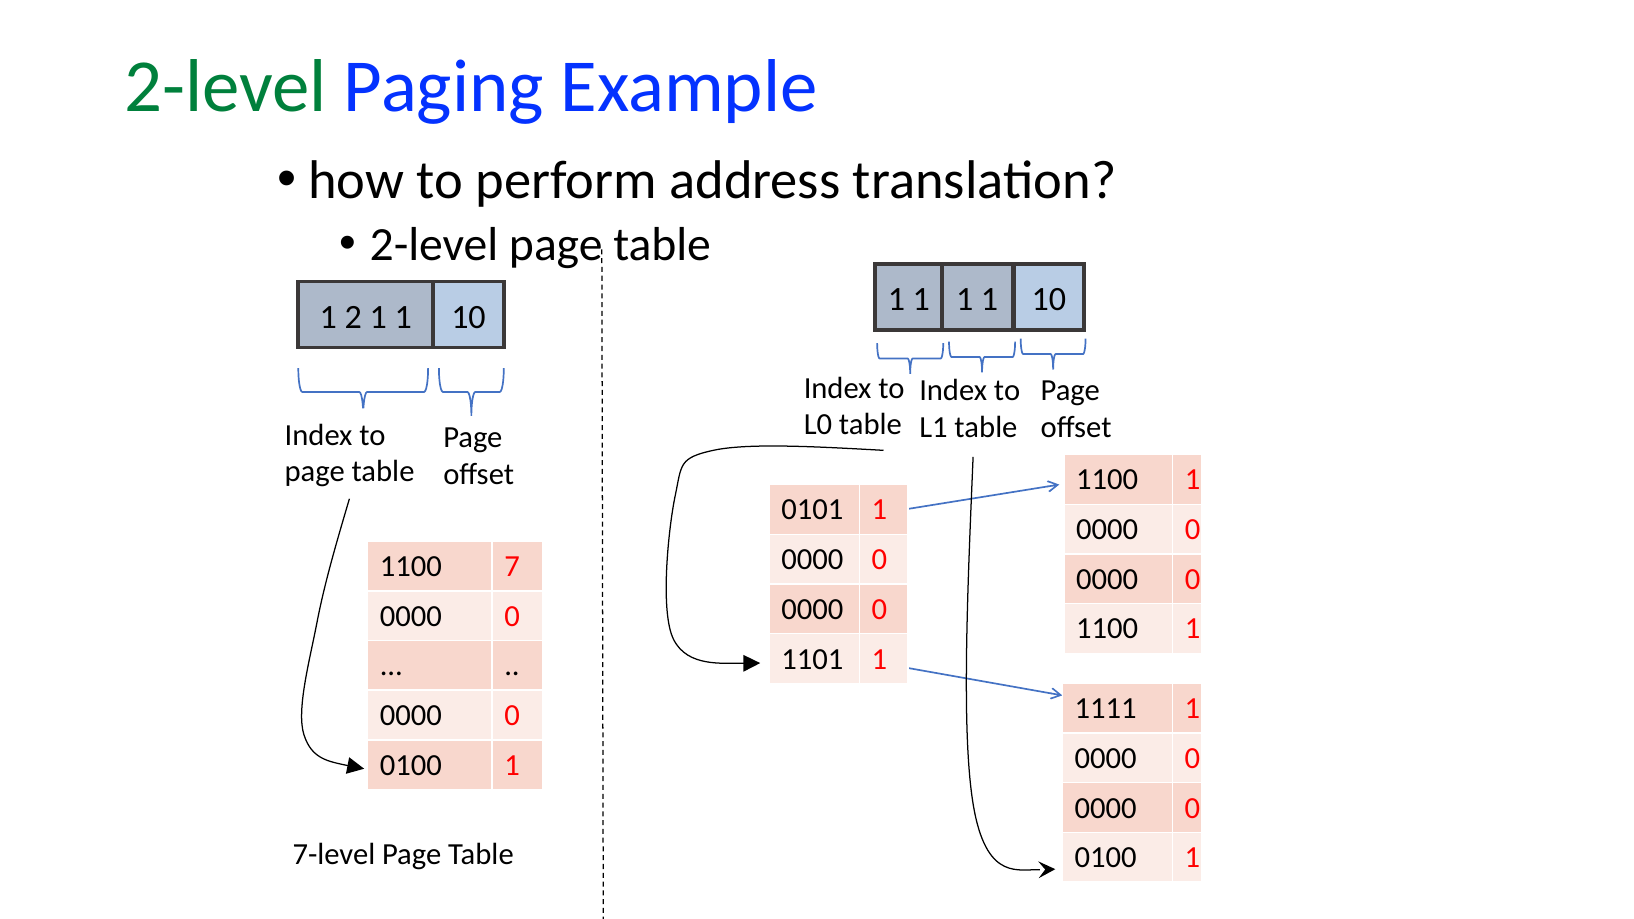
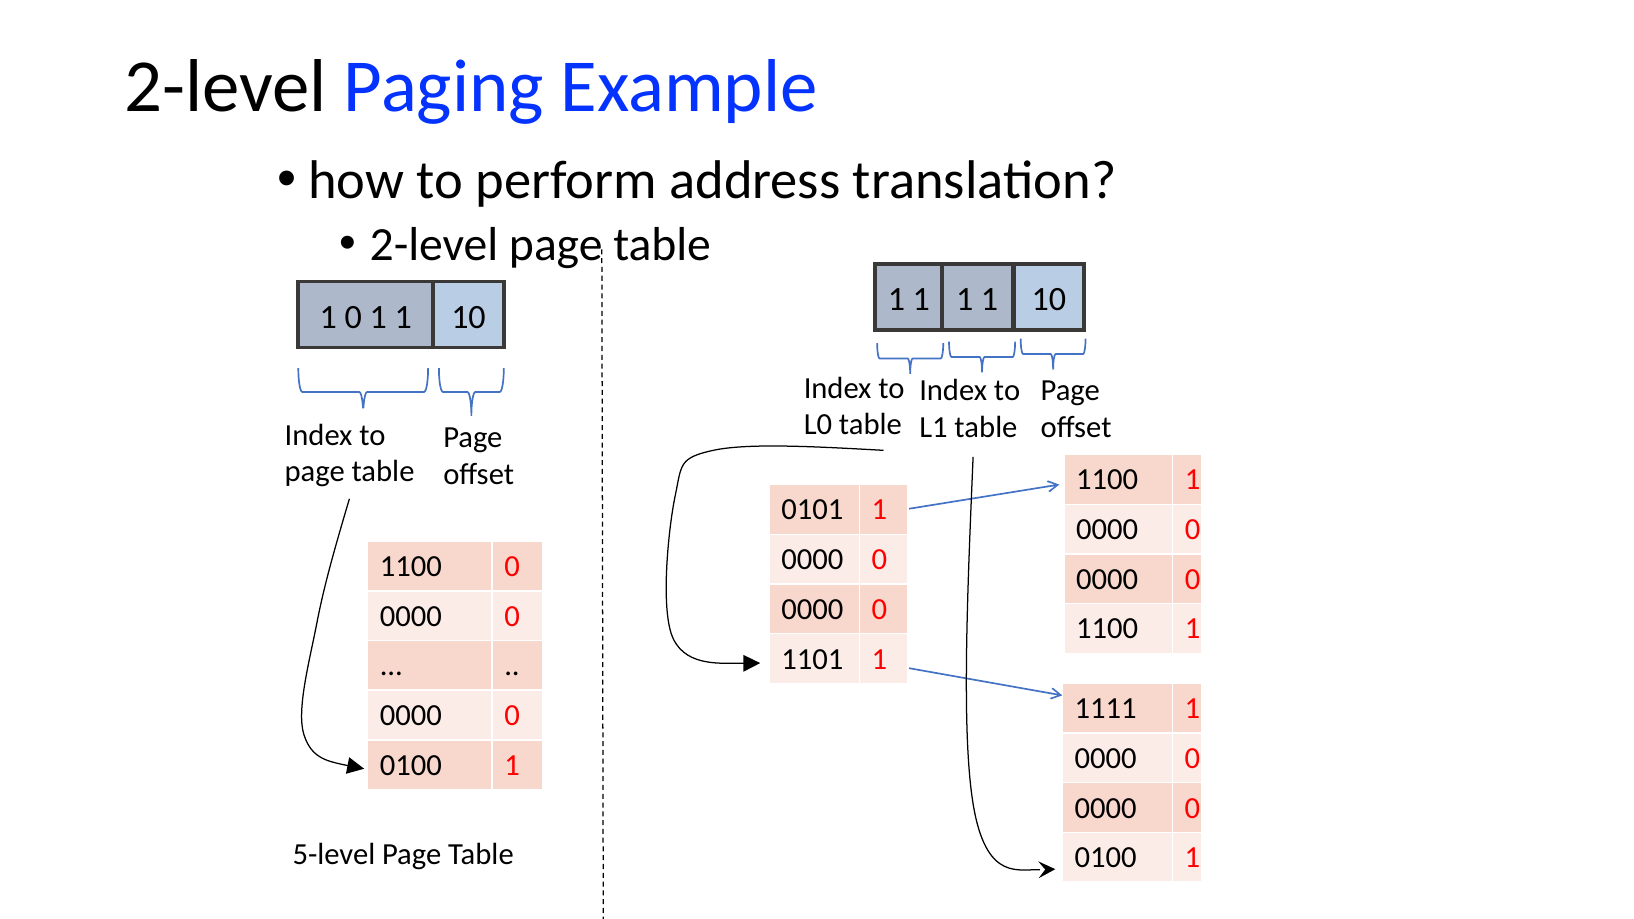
2-level colour: green -> black (226, 87)
1 2: 2 -> 0 (353, 317)
1100 7: 7 -> 0 (512, 566)
7-level: 7-level -> 5-level (334, 855)
